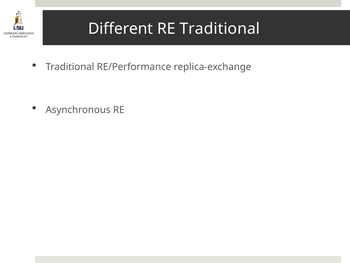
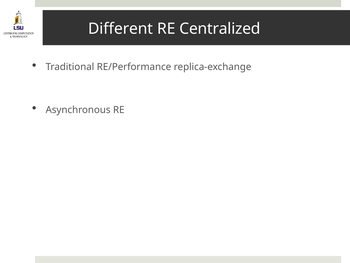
RE Traditional: Traditional -> Centralized (220, 29)
